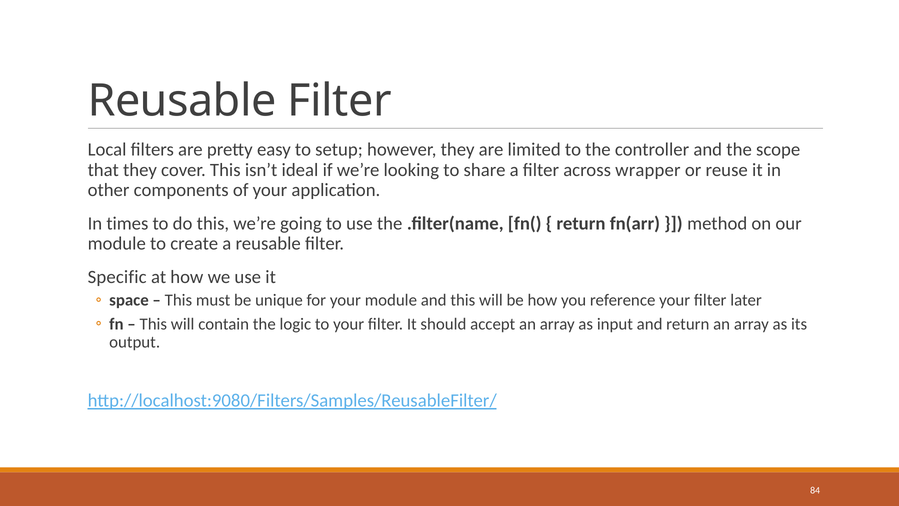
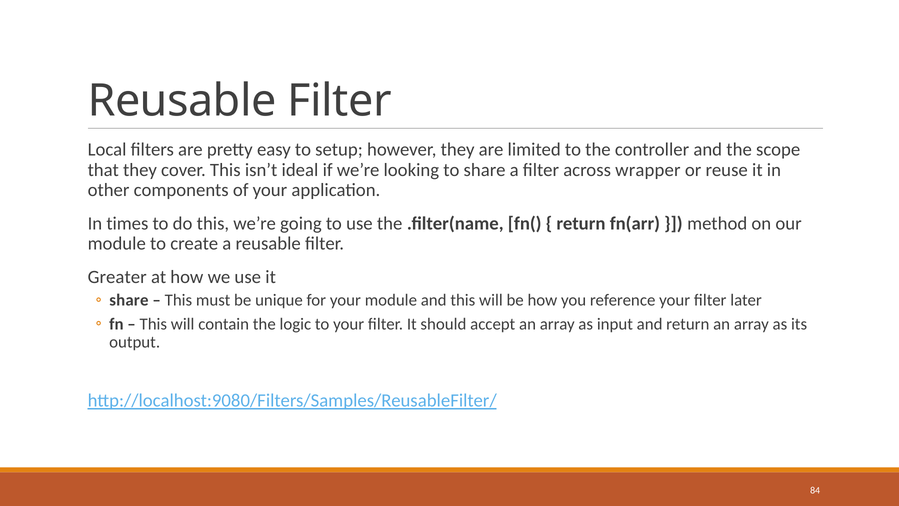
Specific: Specific -> Greater (117, 277)
space: space -> share (129, 300)
